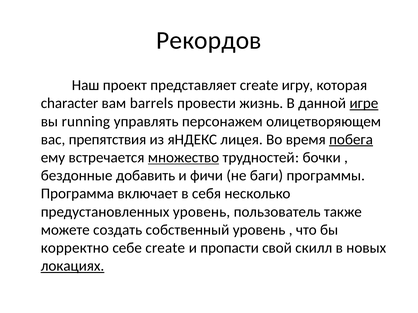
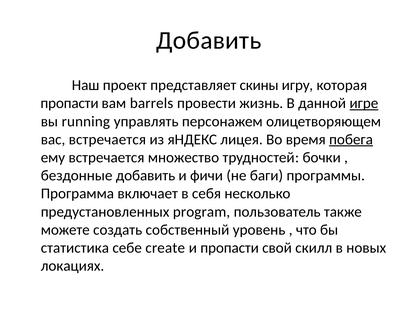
Рекордов: Рекордов -> Добавить (209, 40)
представляет create: create -> скины (259, 85)
character: character -> пропасти (70, 103)
вас препятствия: препятствия -> встречается (107, 140)
множество underline: present -> none (183, 158)
предустановленных уровень: уровень -> program (202, 212)
корректно: корректно -> статистика (75, 248)
локациях underline: present -> none (73, 266)
